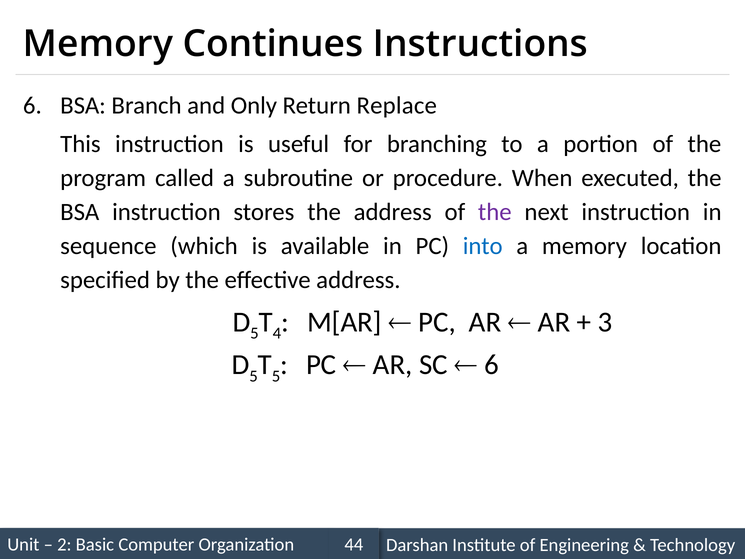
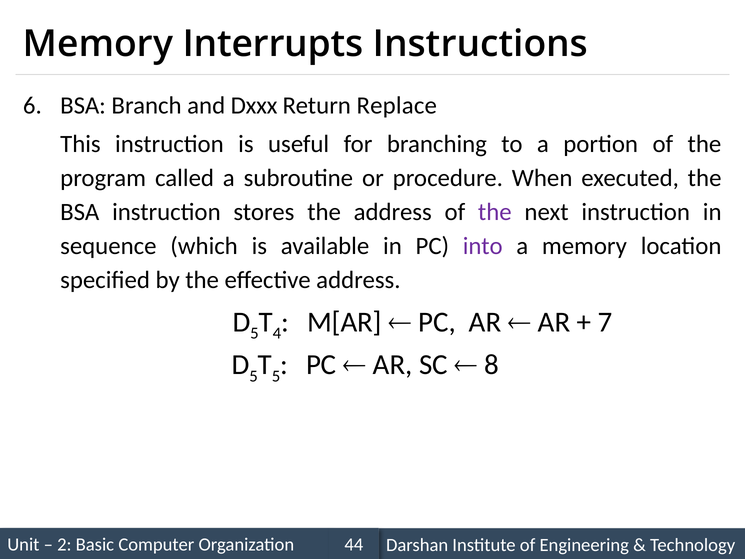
Continues: Continues -> Interrupts (273, 44)
Only: Only -> Dxxx (254, 105)
into colour: blue -> purple (483, 246)
3: 3 -> 7 (605, 322)
6: 6 -> 8 (492, 365)
